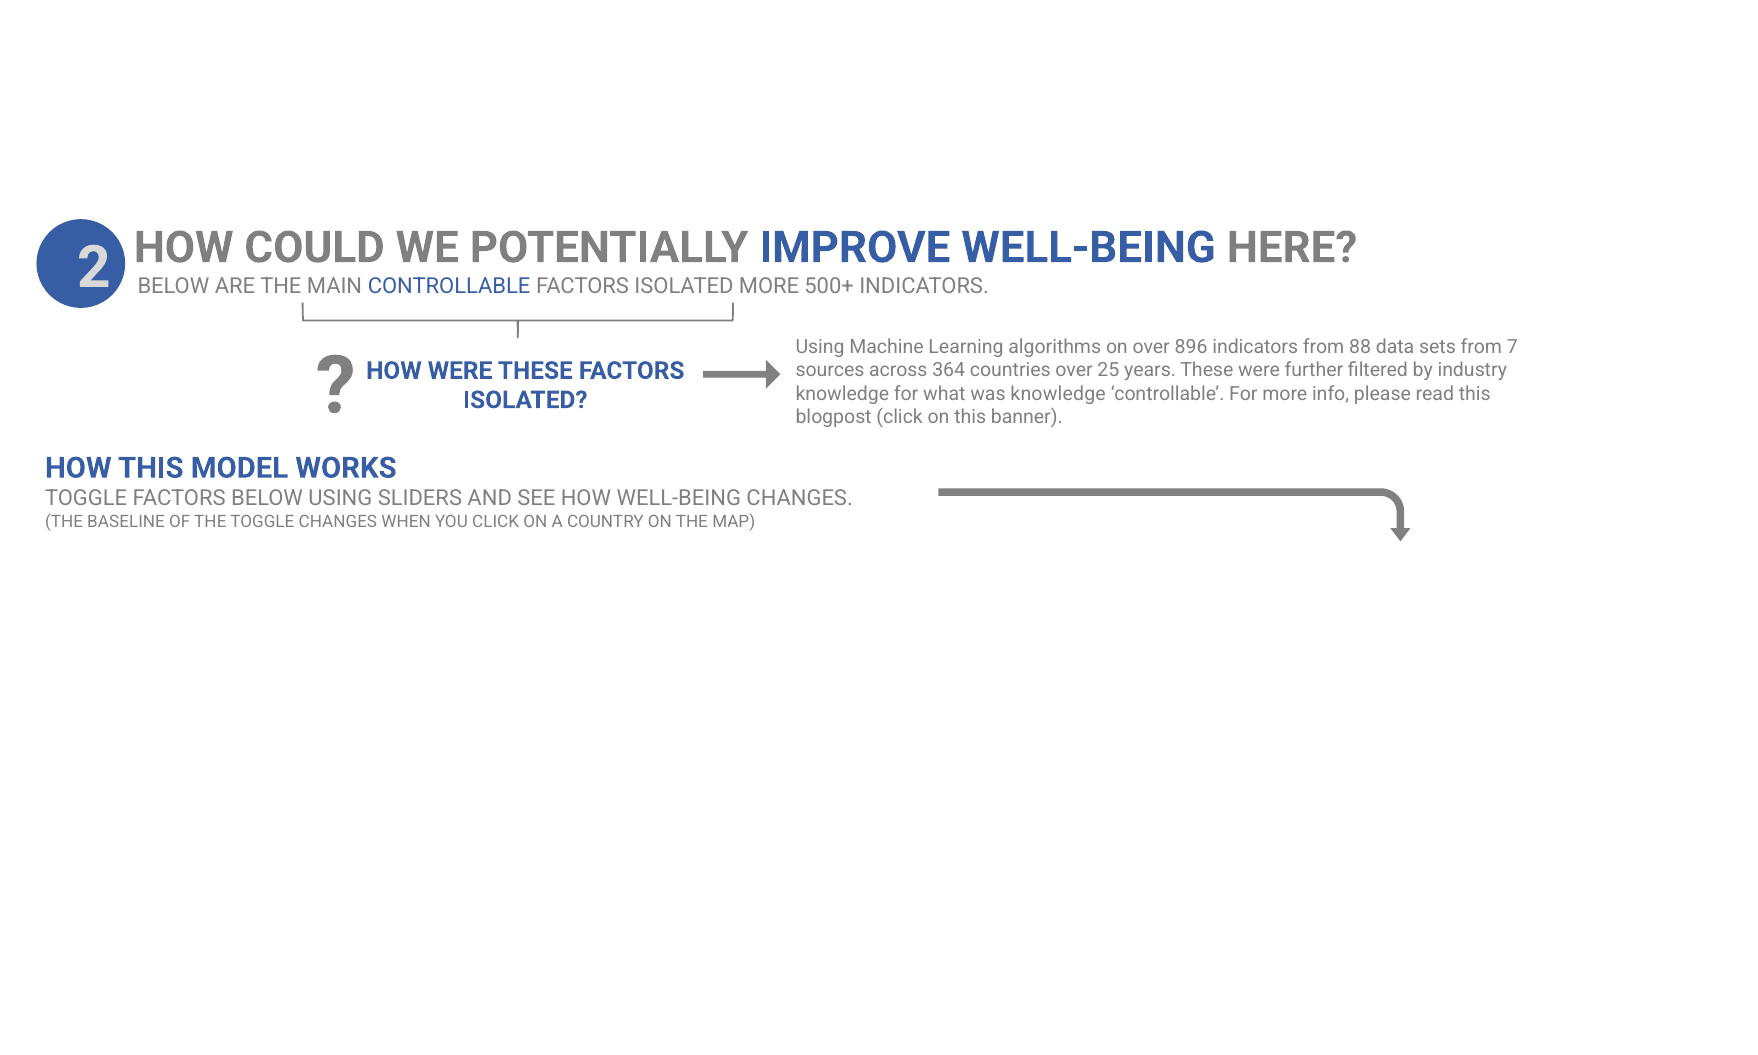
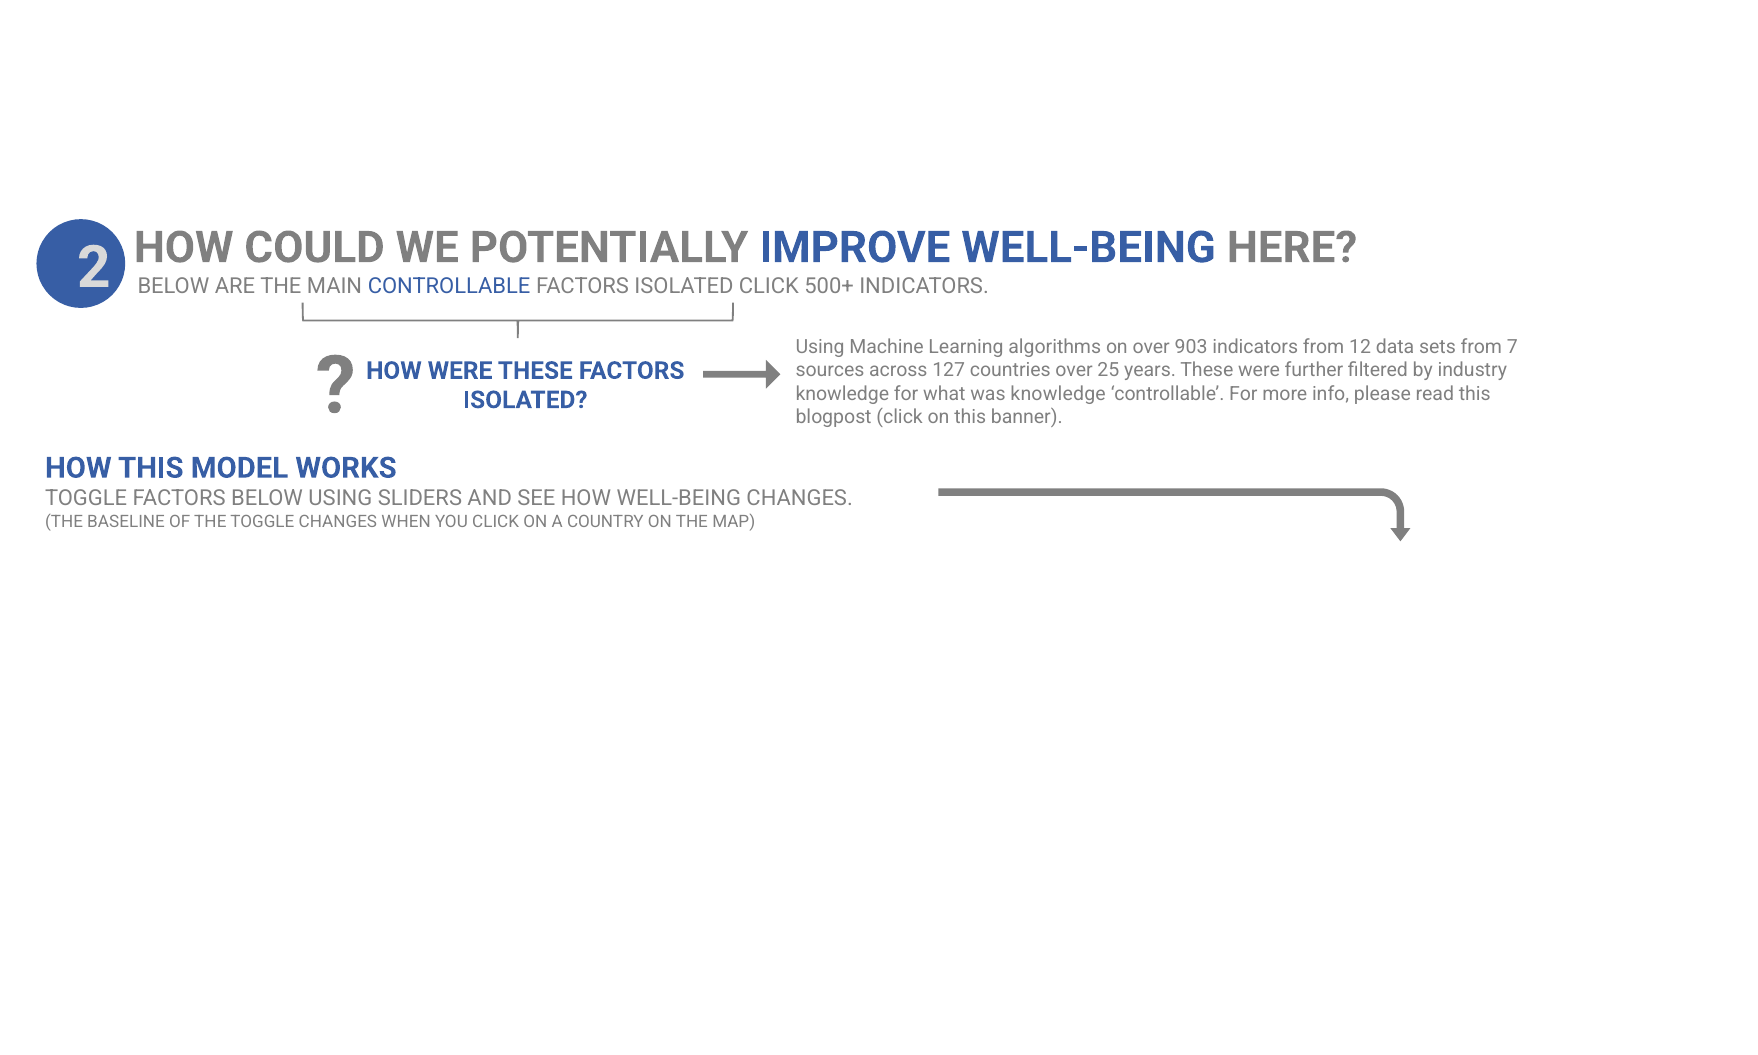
ISOLATED MORE: MORE -> CLICK (769, 286)
896: 896 -> 903 (1191, 347)
88: 88 -> 12 (1360, 347)
364: 364 -> 127 (949, 370)
